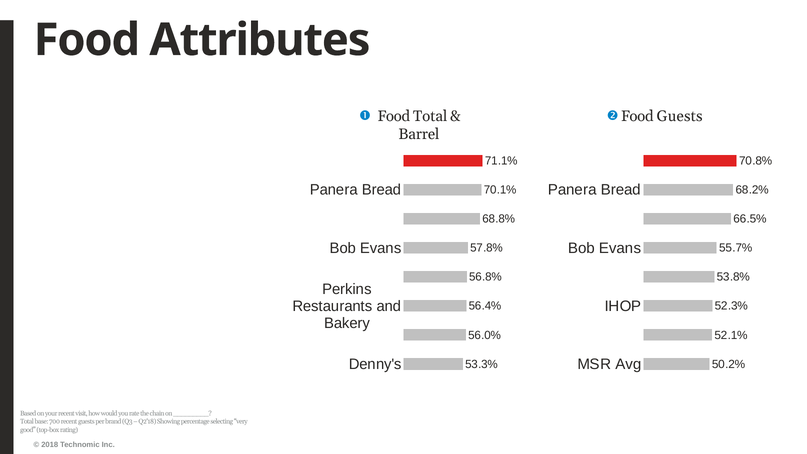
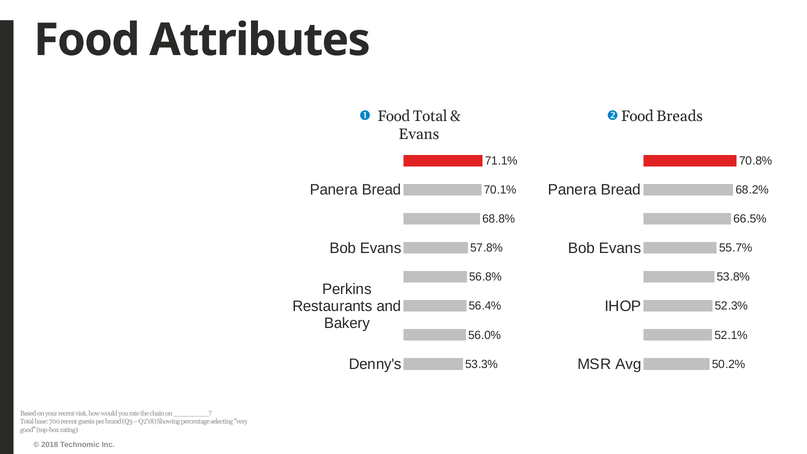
Food Guests: Guests -> Breads (680, 116)
Barrel: Barrel -> Evans (419, 134)
